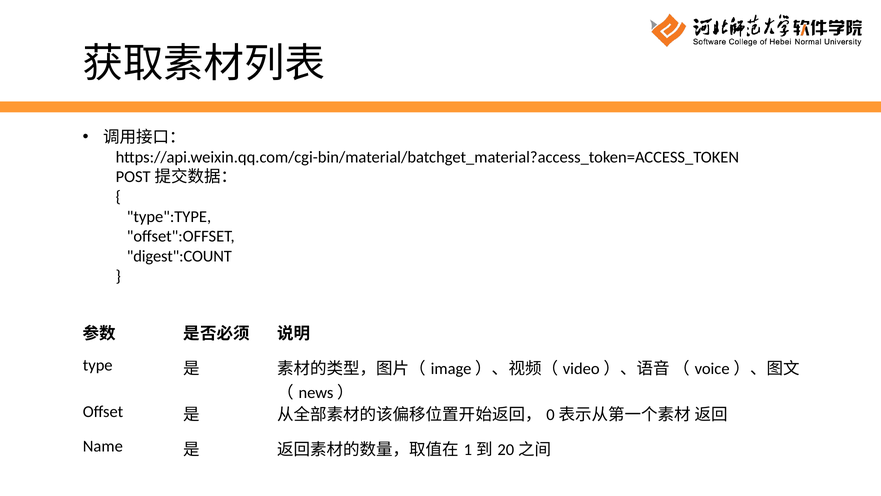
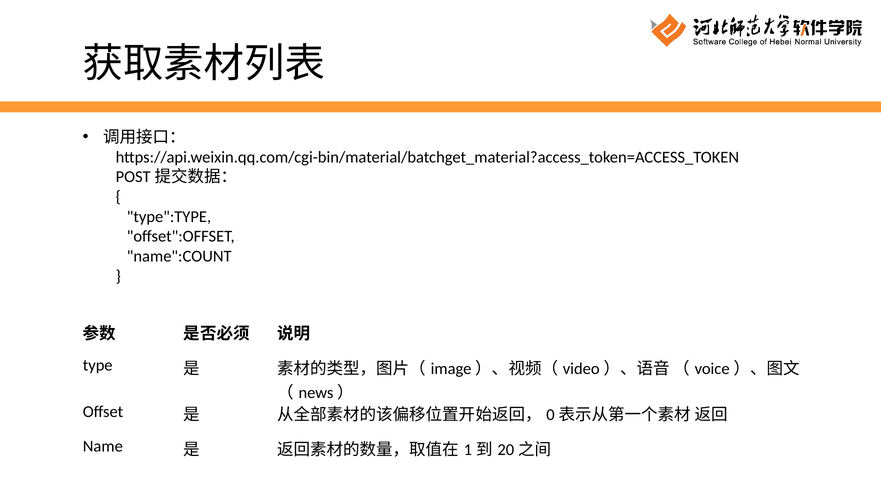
digest":COUNT: digest":COUNT -> name":COUNT (179, 256)
